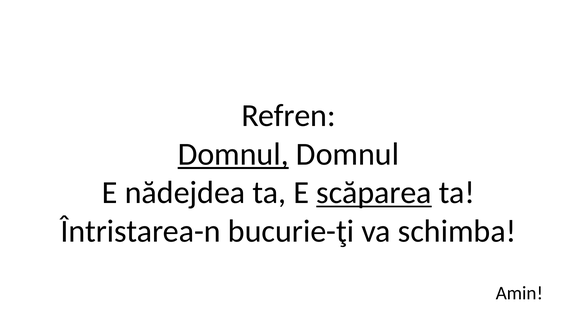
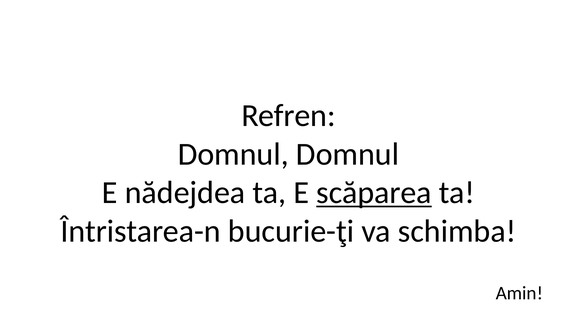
Domnul underline: present -> none (233, 154)
